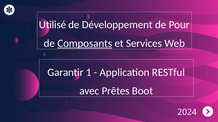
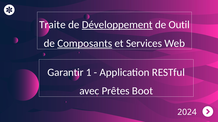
Utilisé: Utilisé -> Traite (52, 25)
Développement underline: none -> present (117, 25)
Pour: Pour -> Outil (179, 25)
